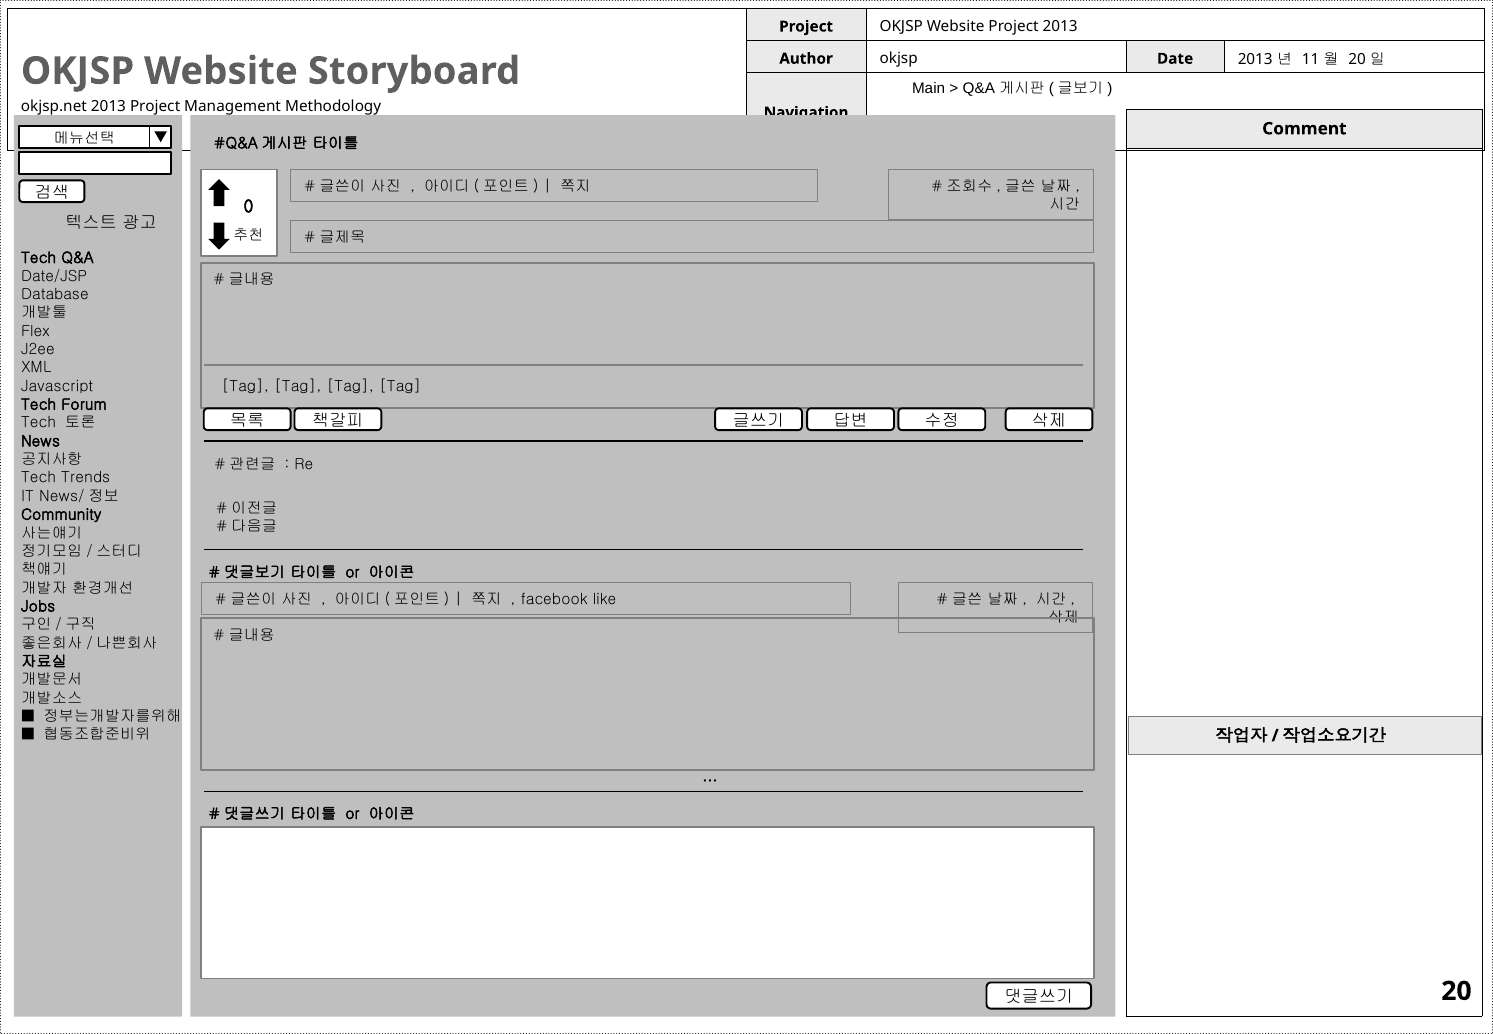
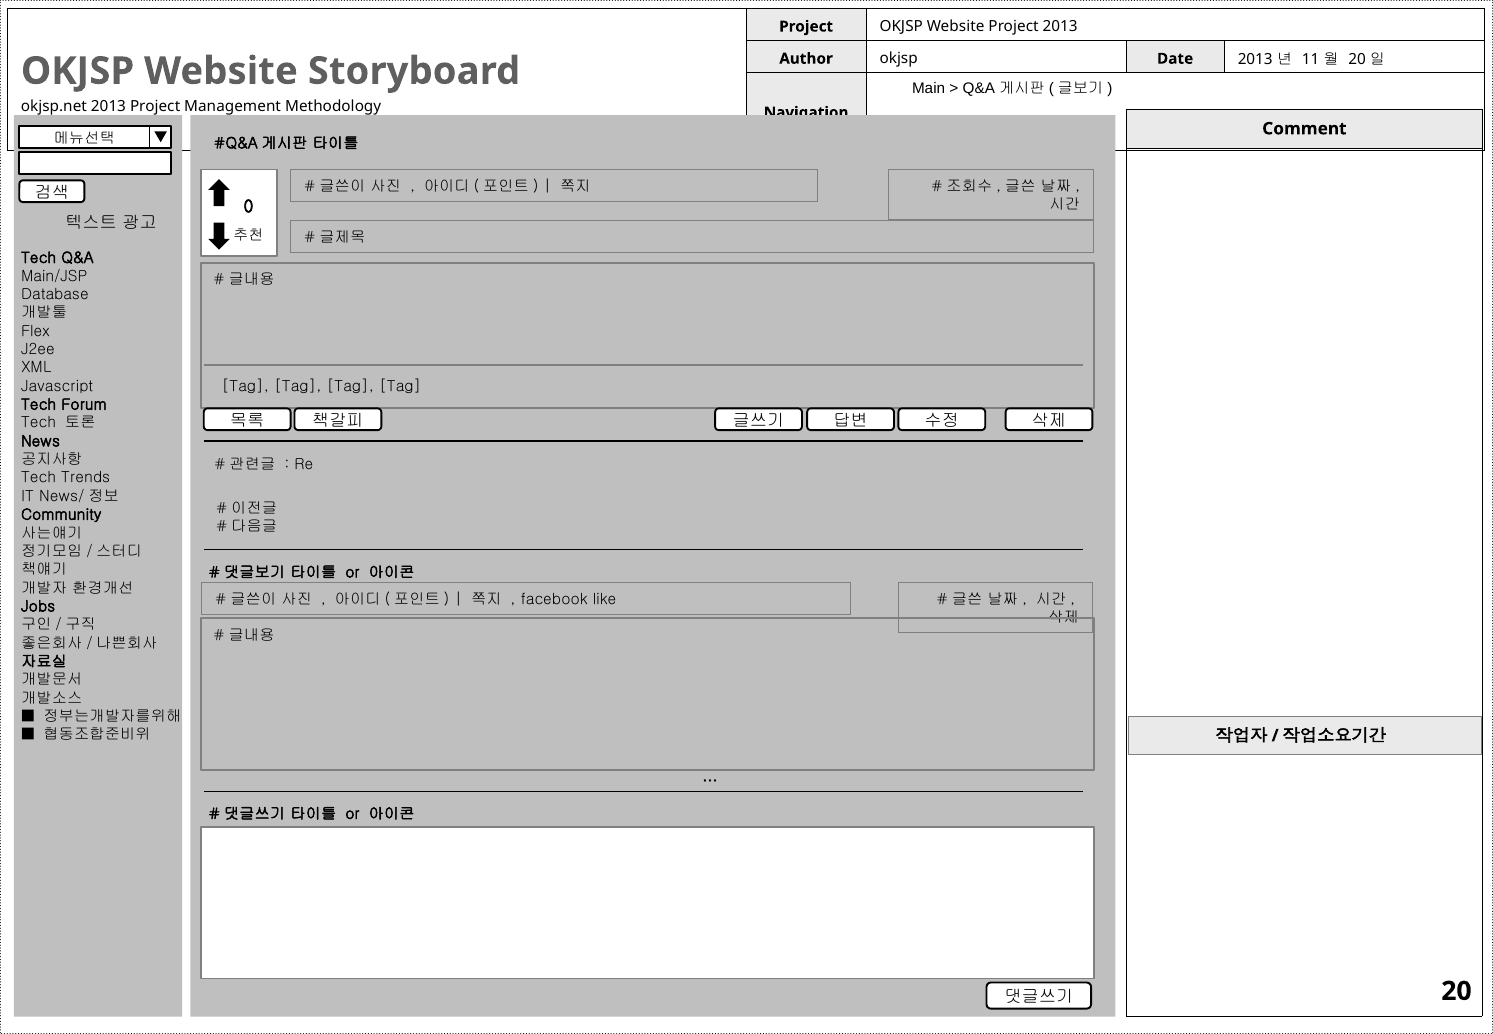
Date/JSP: Date/JSP -> Main/JSP (54, 276)
